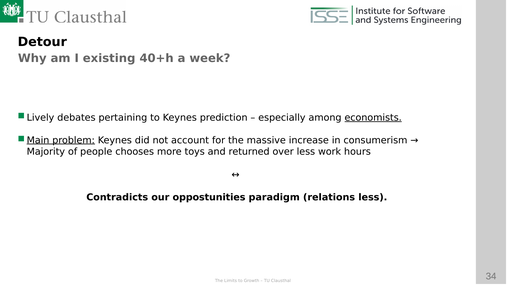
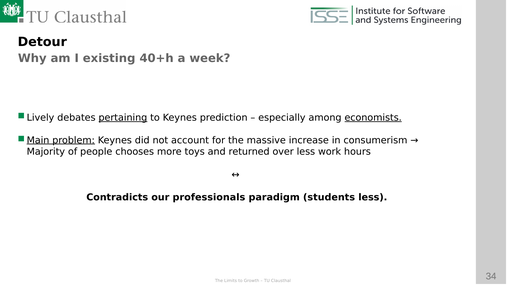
pertaining underline: none -> present (123, 118)
oppostunities: oppostunities -> professionals (209, 198)
relations: relations -> students (329, 198)
